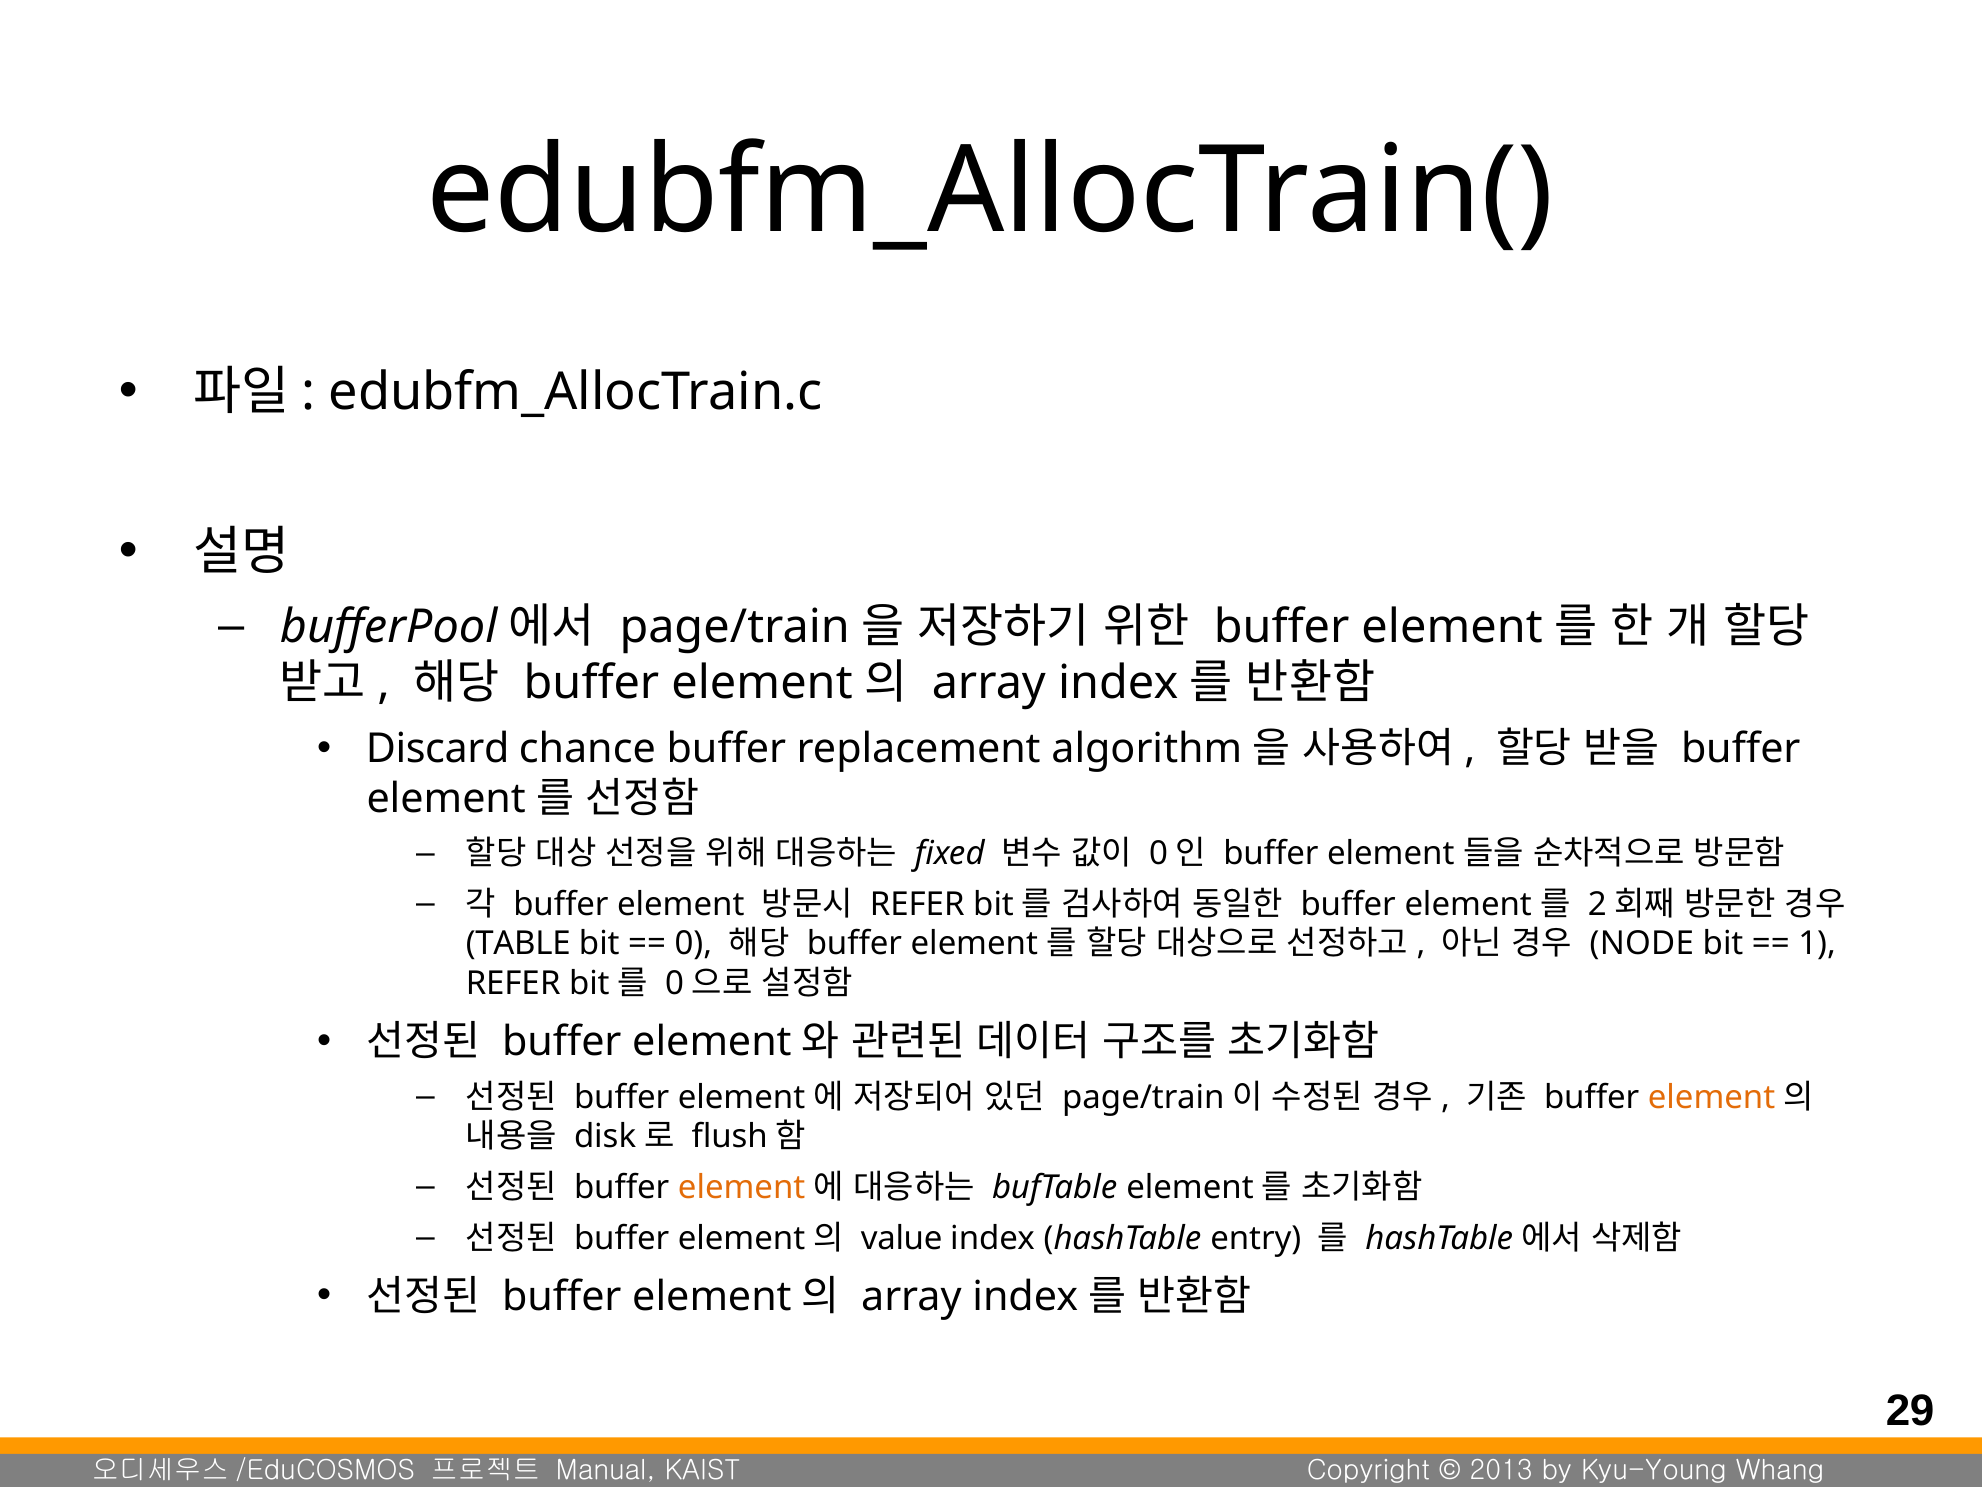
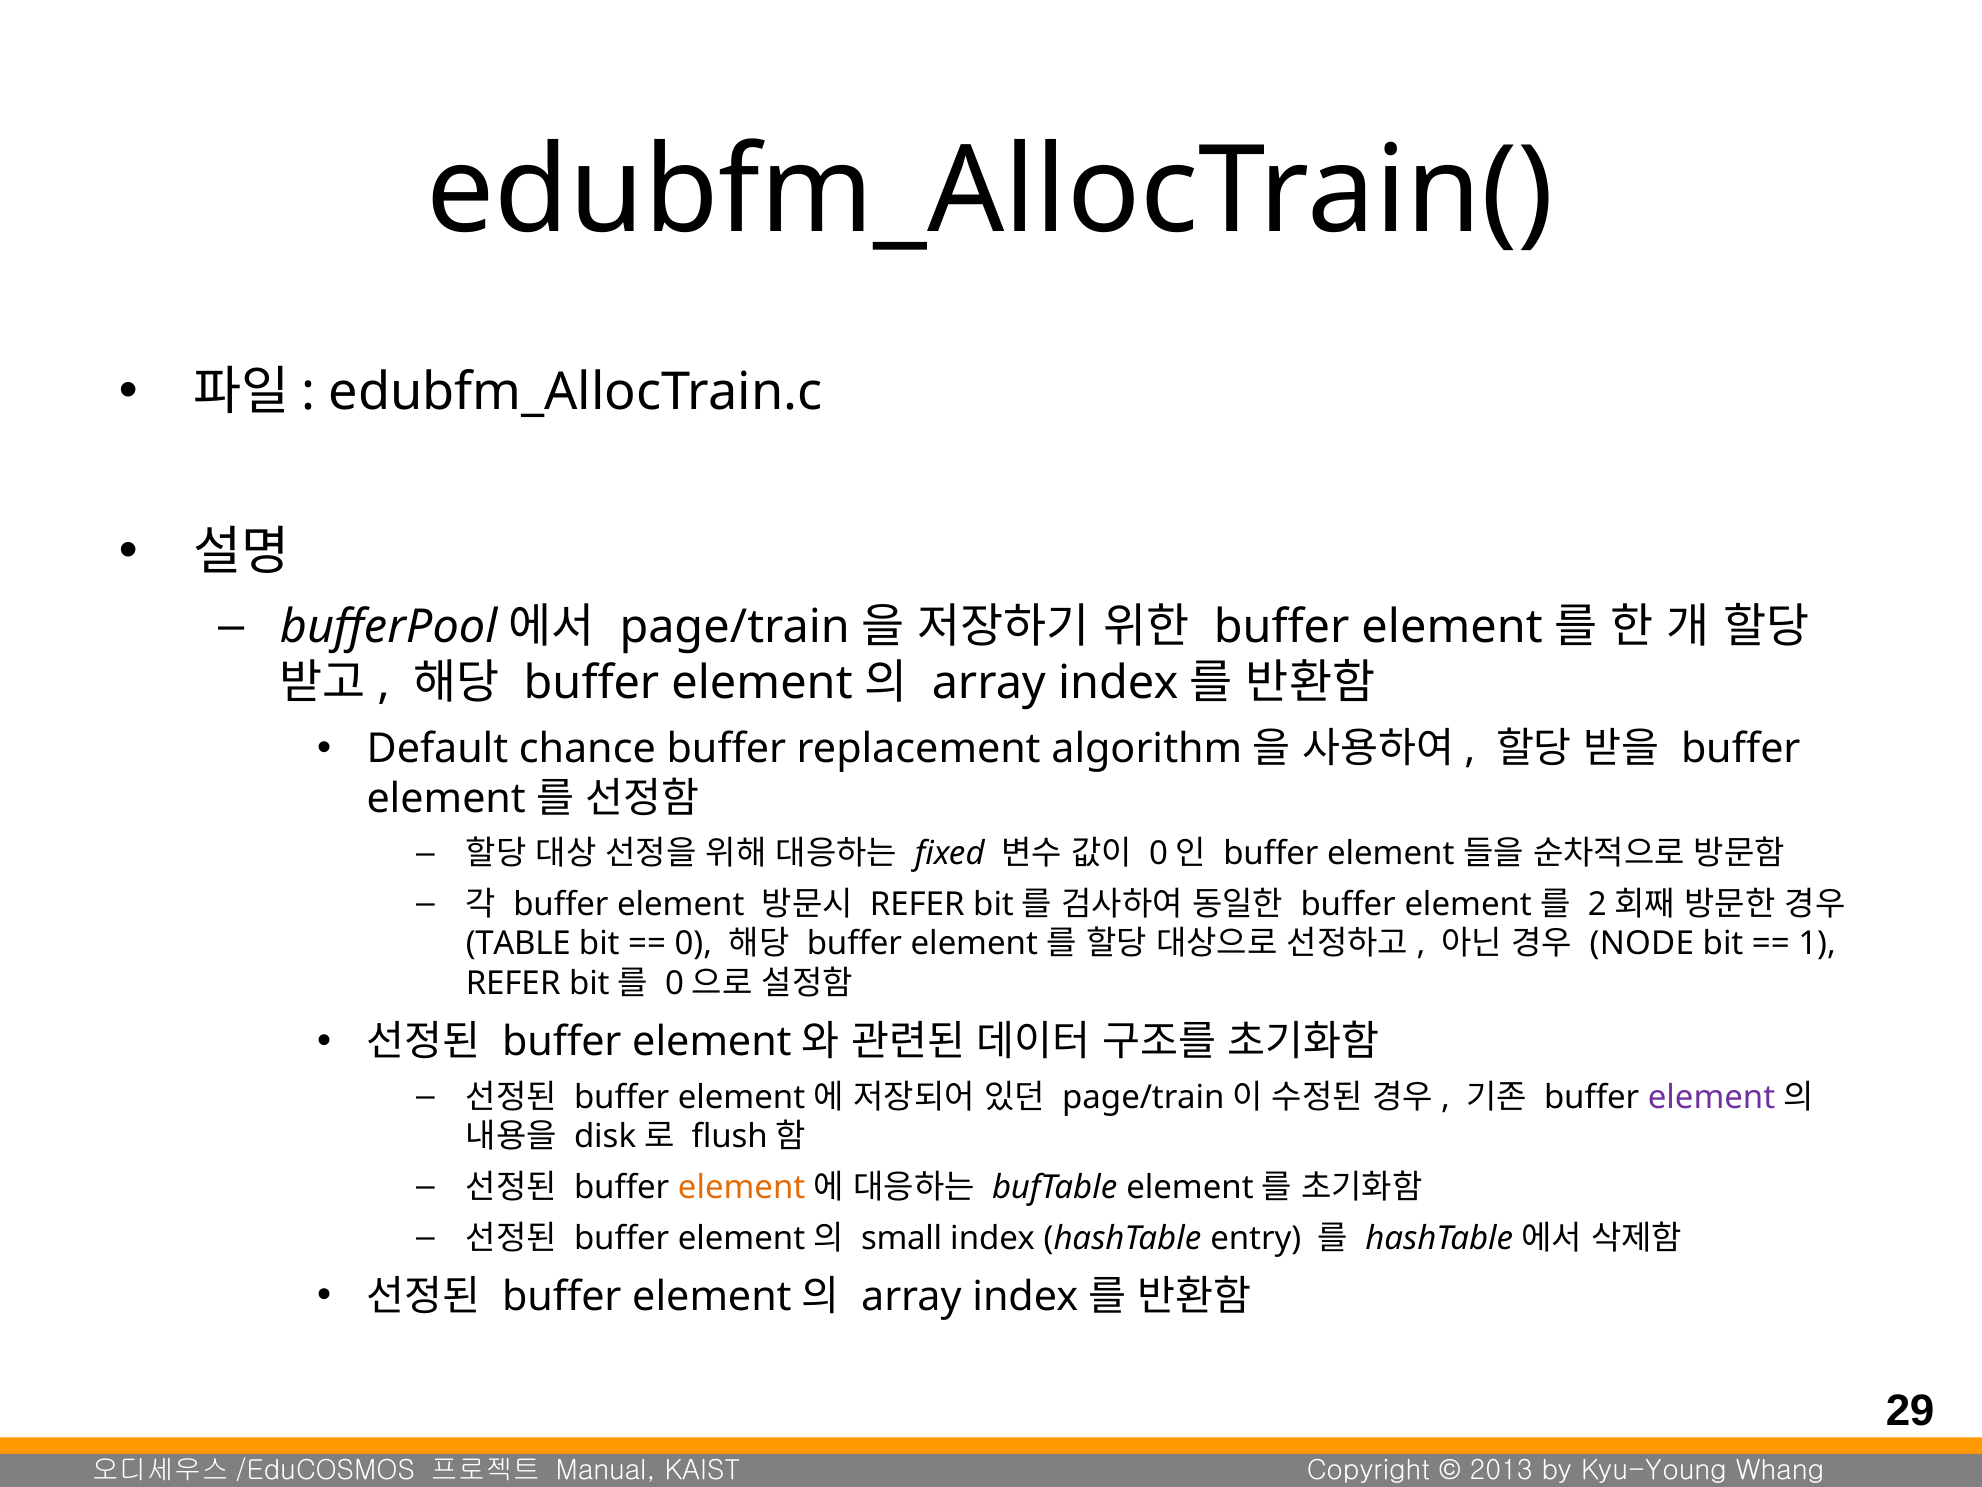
Discard: Discard -> Default (437, 749)
element colour: orange -> purple (1712, 1097)
value: value -> small (902, 1238)
